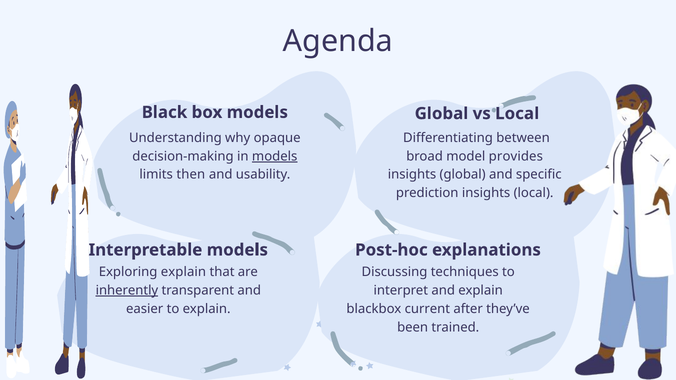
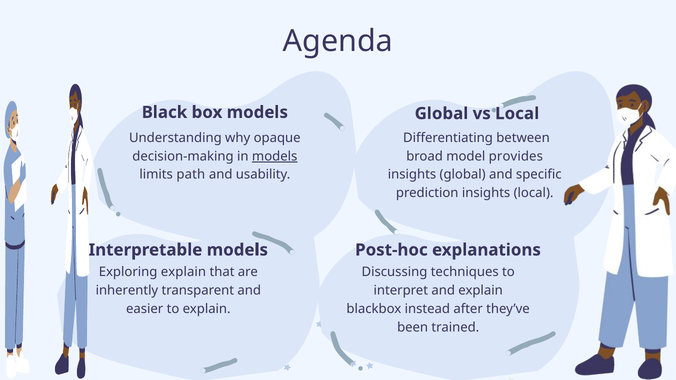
then: then -> path (191, 175)
inherently underline: present -> none (127, 291)
current: current -> instead (427, 309)
